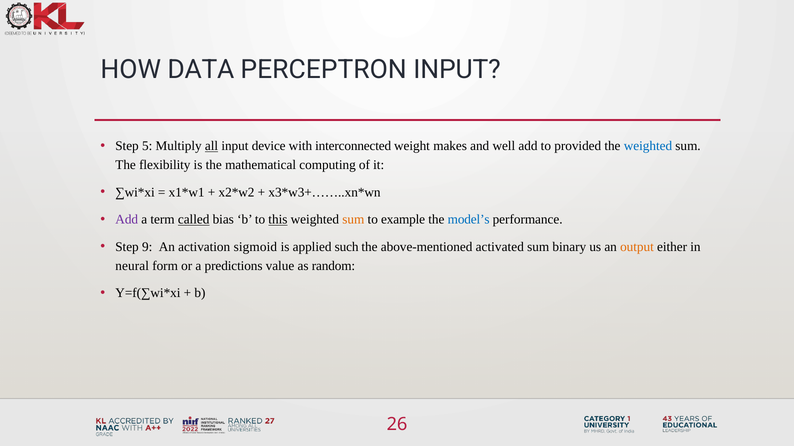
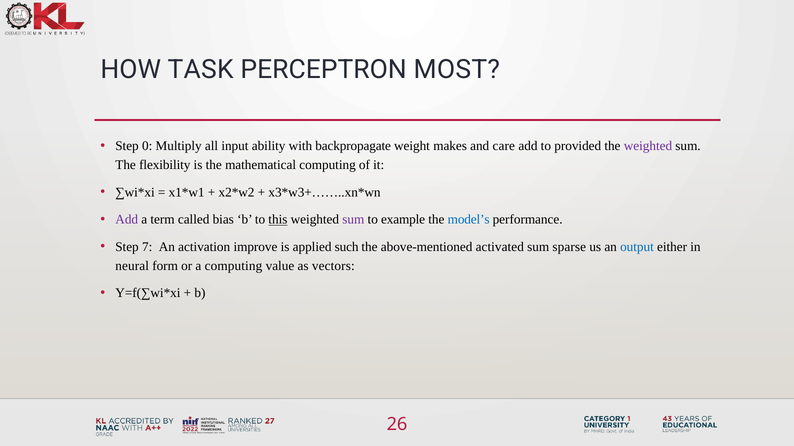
DATA: DATA -> TASK (201, 70)
PERCEPTRON INPUT: INPUT -> MOST (457, 70)
5: 5 -> 0 (147, 146)
all underline: present -> none (212, 146)
device: device -> ability (269, 146)
interconnected: interconnected -> backpropagate (353, 146)
well: well -> care (504, 146)
weighted colour: blue -> purple (648, 146)
called underline: present -> none (194, 220)
sum colour: orange -> purple (353, 220)
9: 9 -> 7 (147, 247)
sigmoid: sigmoid -> improve (255, 247)
binary: binary -> sparse (569, 247)
output colour: orange -> blue (637, 247)
a predictions: predictions -> computing (233, 266)
random: random -> vectors (333, 266)
